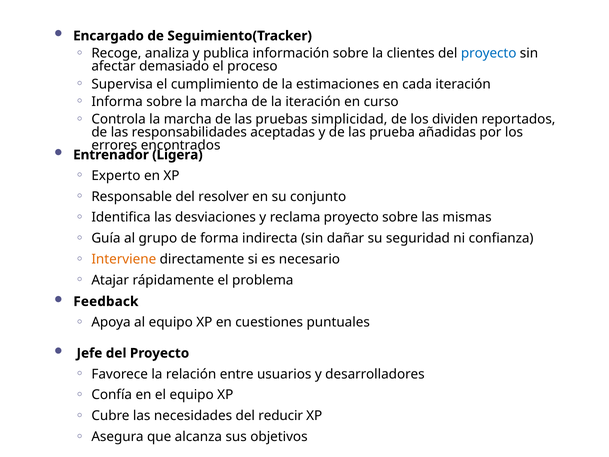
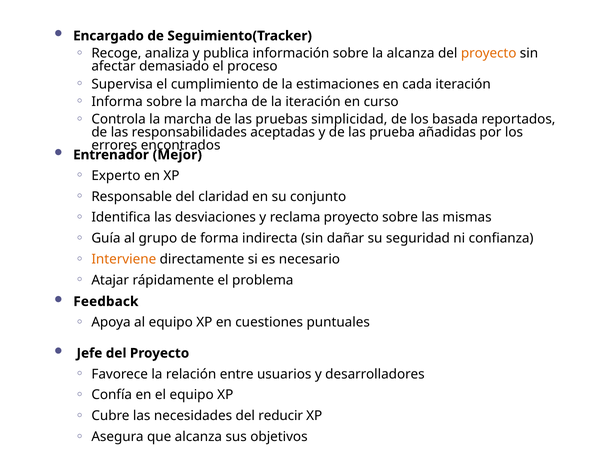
la clientes: clientes -> alcanza (411, 53)
proyecto colour: blue -> orange (489, 53)
dividen: dividen -> basada (455, 119)
Ligera: Ligera -> Mejor (177, 155)
resolver: resolver -> claridad (224, 197)
